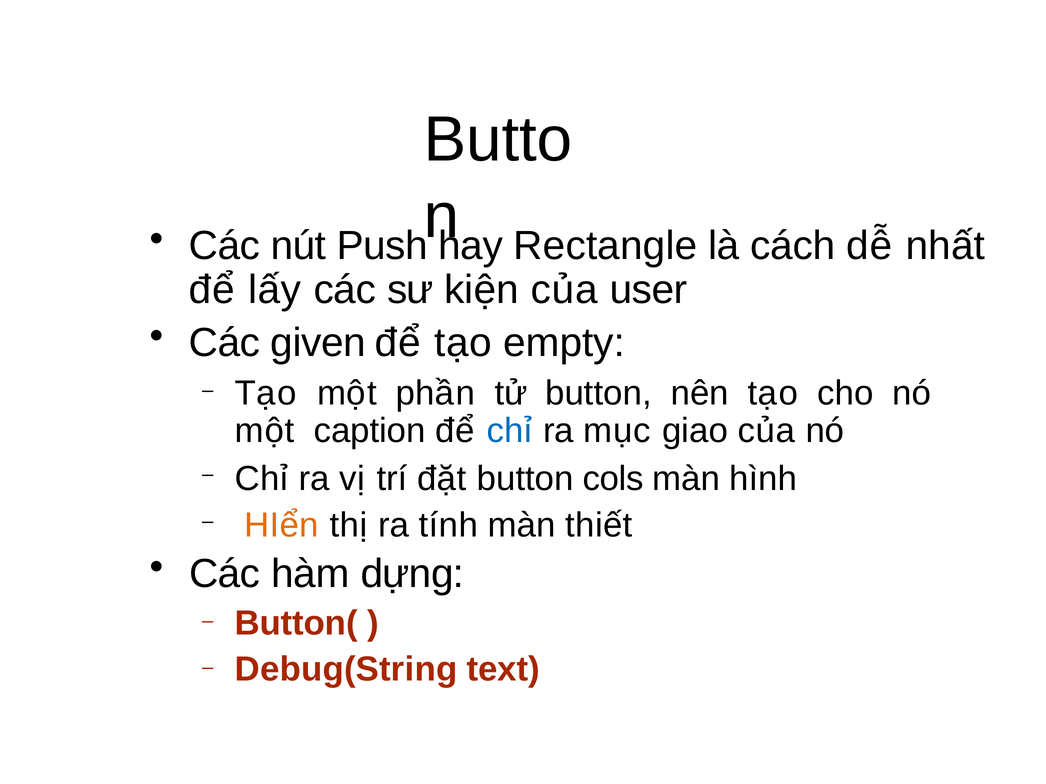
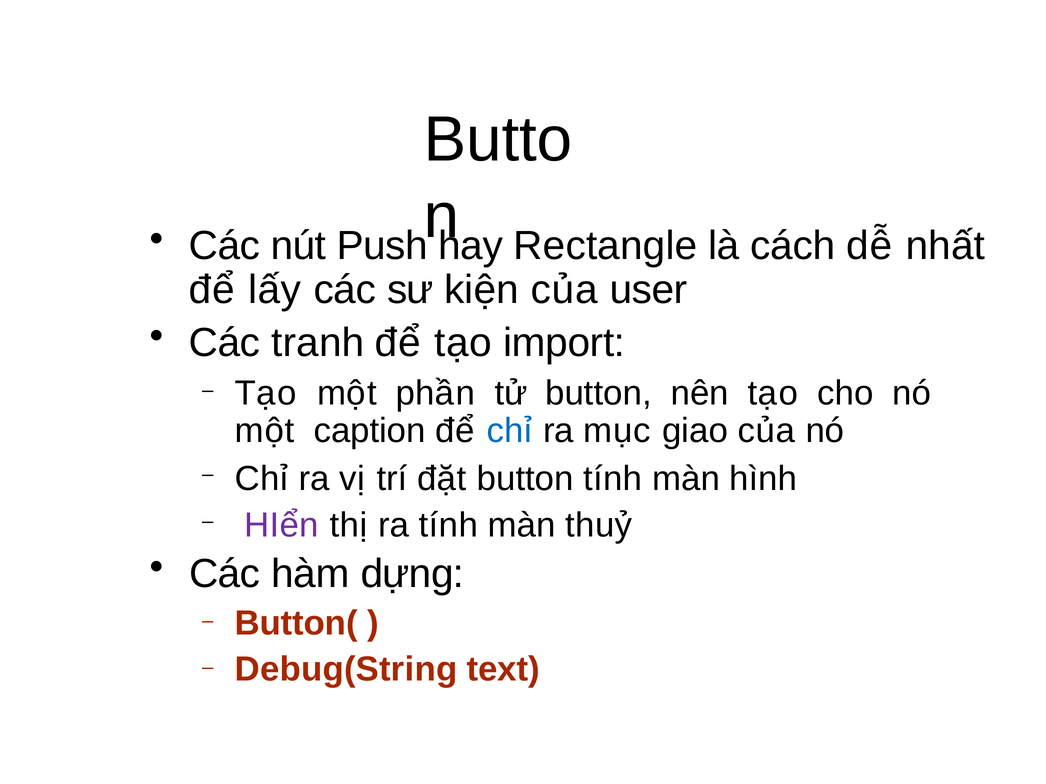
given: given -> tranh (318, 343)
empty: empty -> import (564, 343)
button cols: cols -> tính (613, 479)
HIển colour: orange -> purple (282, 525)
thiết: thiết -> thuỷ (599, 525)
